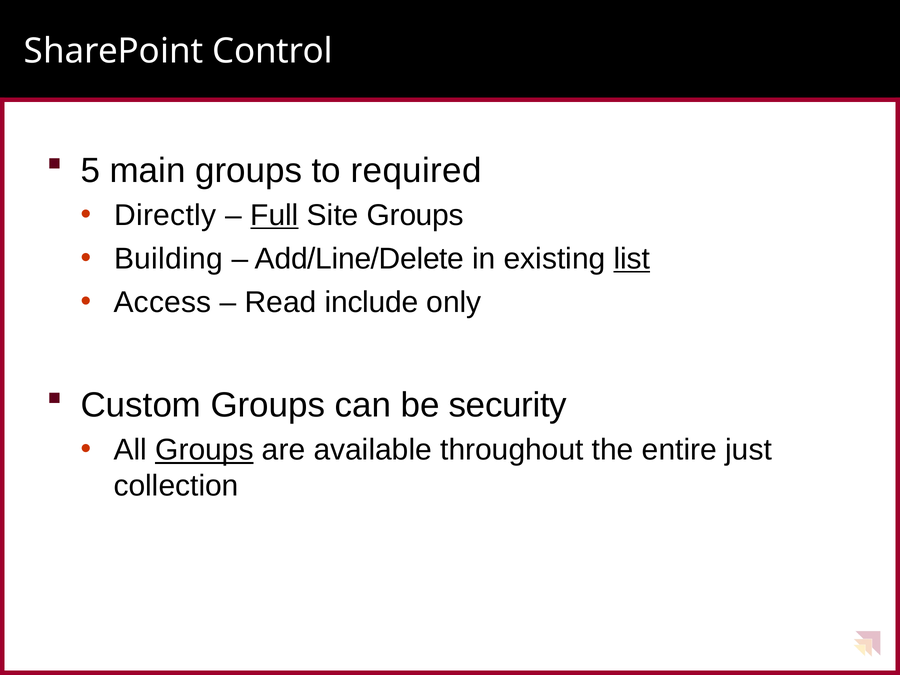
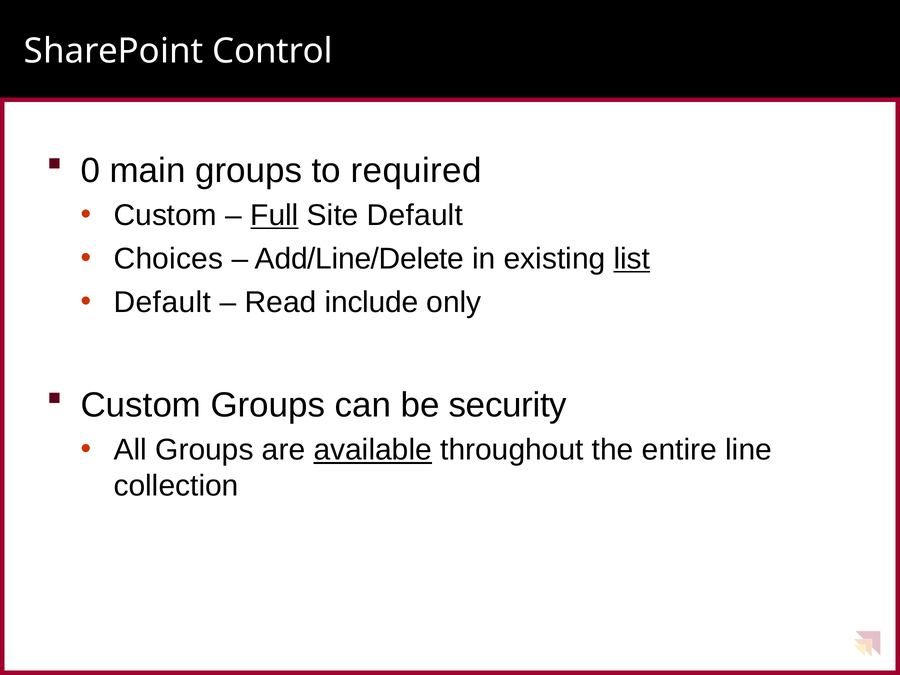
5: 5 -> 0 (90, 170)
Directly: Directly -> Custom (165, 215)
Site Groups: Groups -> Default (415, 215)
Building: Building -> Choices (168, 259)
Access: Access -> Default (162, 302)
Groups underline: present -> none (204, 450)
available underline: none -> present (373, 450)
just: just -> line (749, 450)
